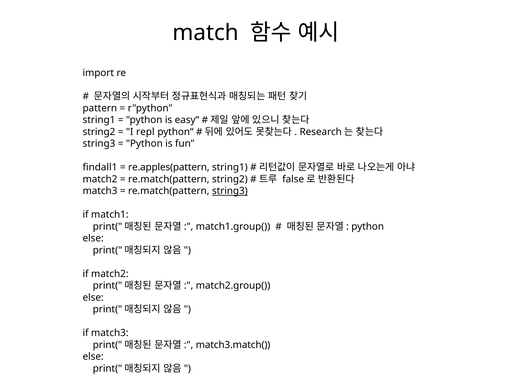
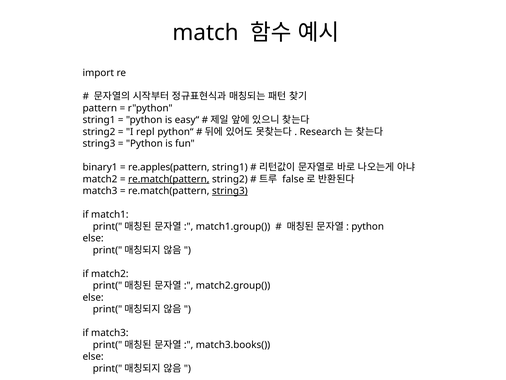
findall1: findall1 -> binary1 (100, 167)
re.match(pattern underline: none -> present (169, 179)
match3.match(: match3.match( -> match3.books( (233, 344)
